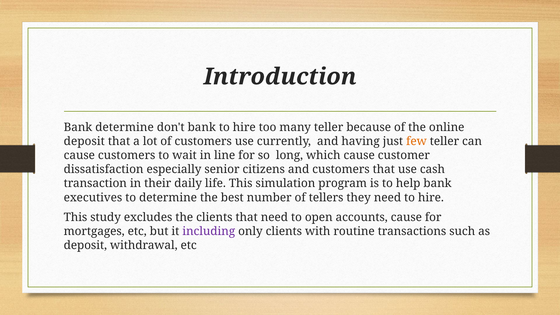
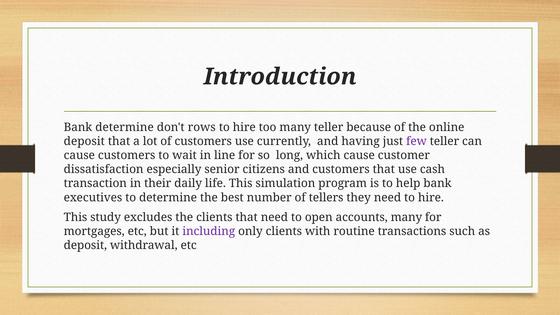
don't bank: bank -> rows (202, 127)
few colour: orange -> purple (416, 141)
accounts cause: cause -> many (406, 217)
